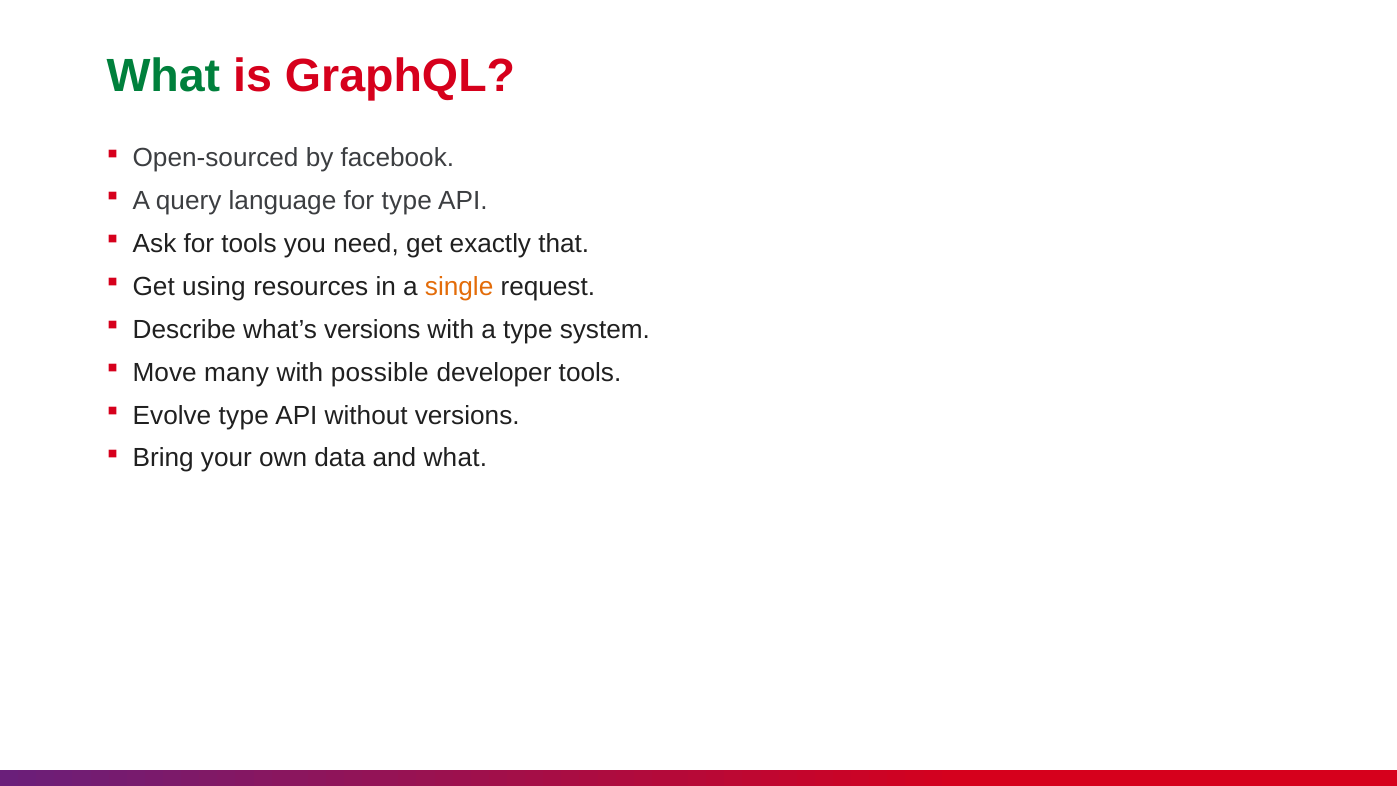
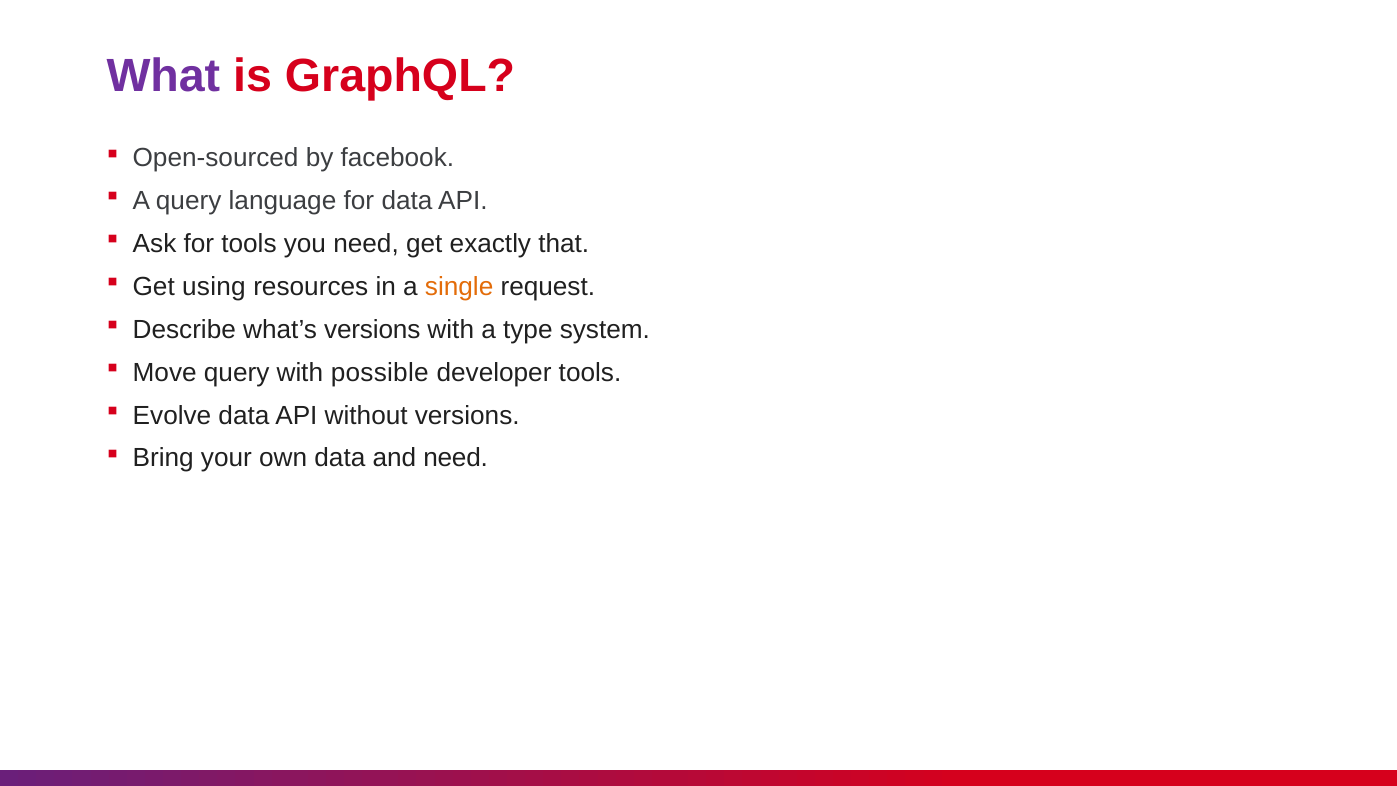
What colour: green -> purple (163, 77)
for type: type -> data (407, 201)
Move many: many -> query (237, 373)
Evolve type: type -> data (244, 415)
and what: what -> need (456, 458)
